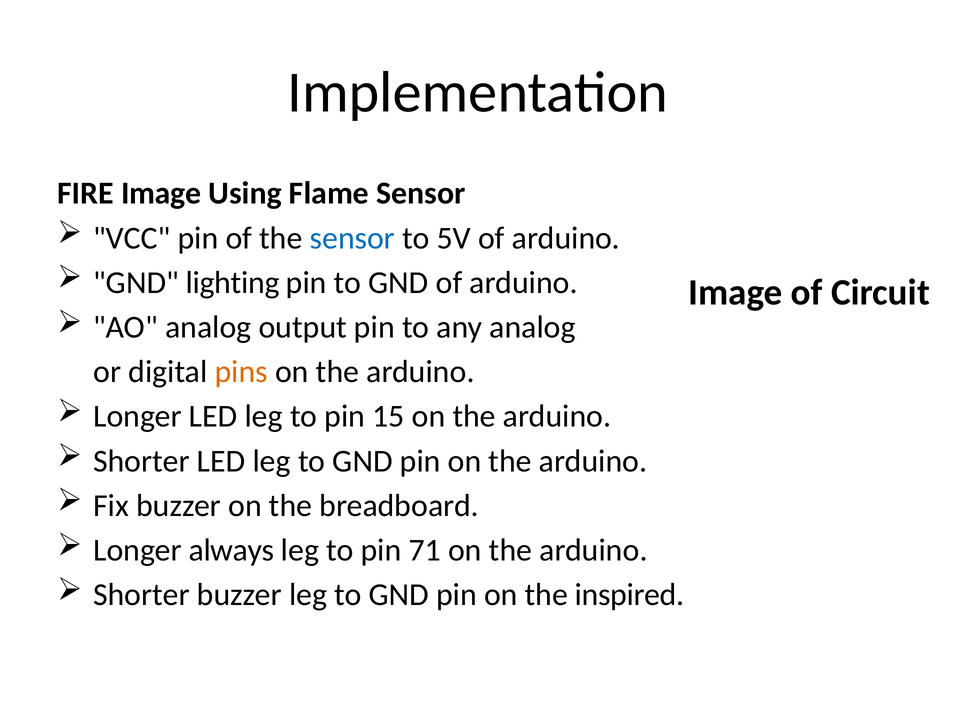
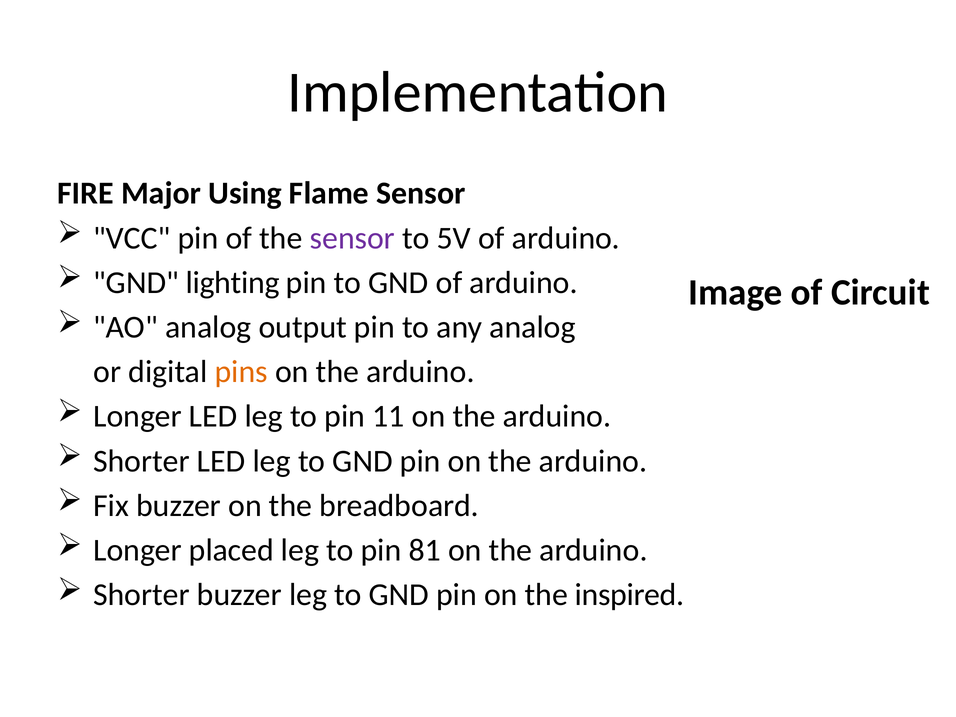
FIRE Image: Image -> Major (161, 193)
sensor colour: blue -> purple (352, 238)
15: 15 -> 11 (388, 416)
always: always -> placed (231, 550)
71: 71 -> 81 (425, 550)
